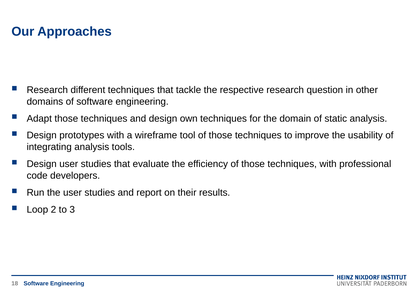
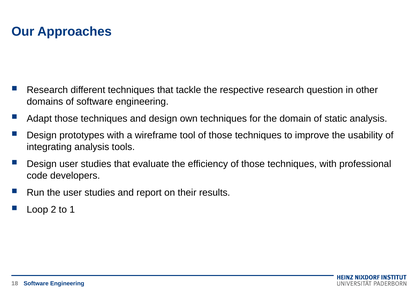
3: 3 -> 1 (72, 209)
